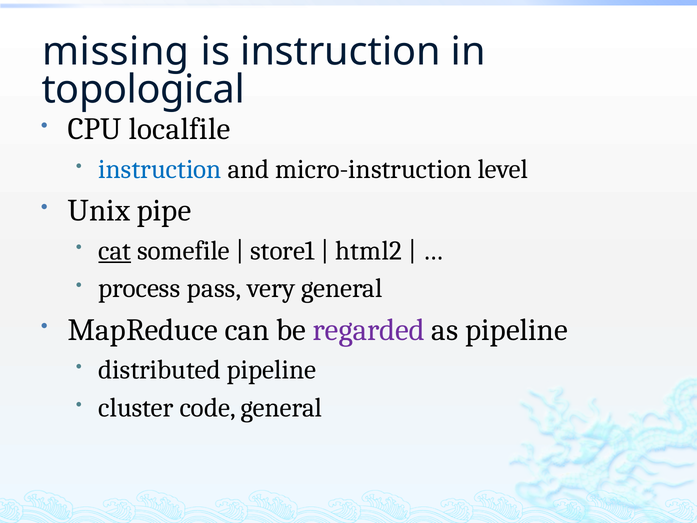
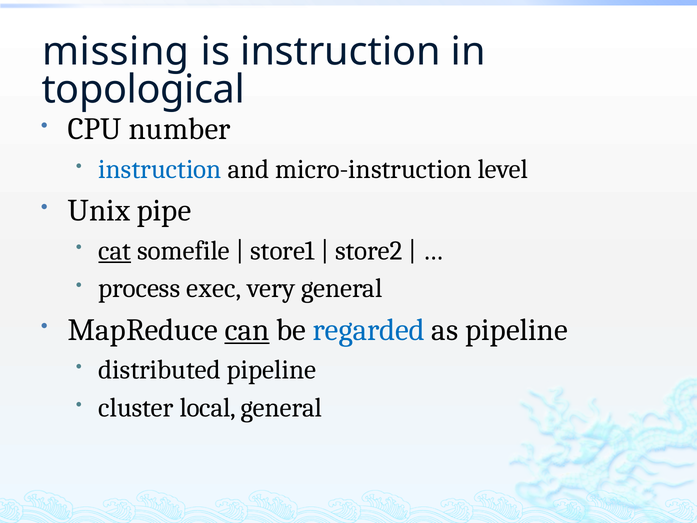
localfile: localfile -> number (180, 129)
html2: html2 -> store2 (369, 250)
pass: pass -> exec (214, 288)
can underline: none -> present (247, 330)
regarded colour: purple -> blue (369, 330)
code: code -> local (208, 408)
